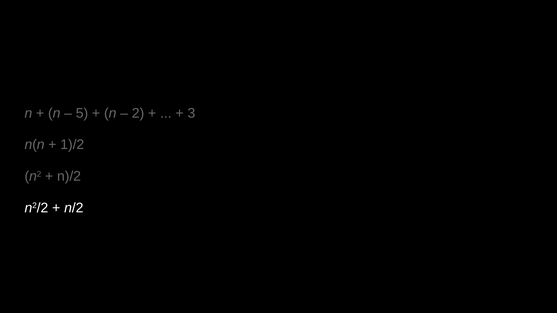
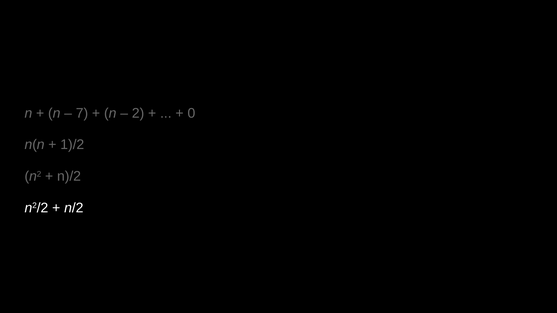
5: 5 -> 7 (82, 113)
3: 3 -> 0 (191, 113)
